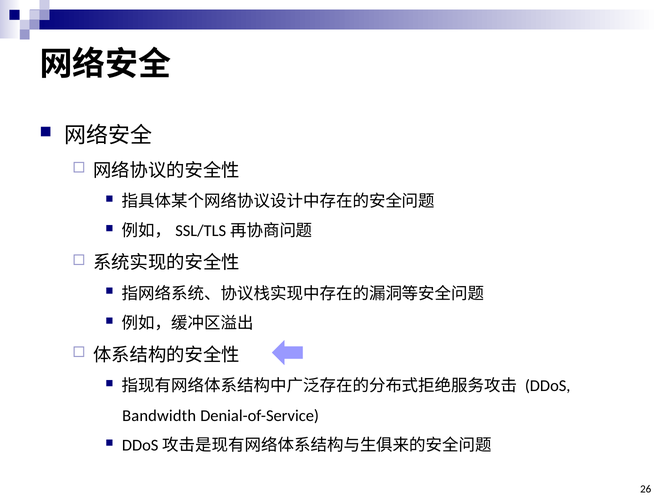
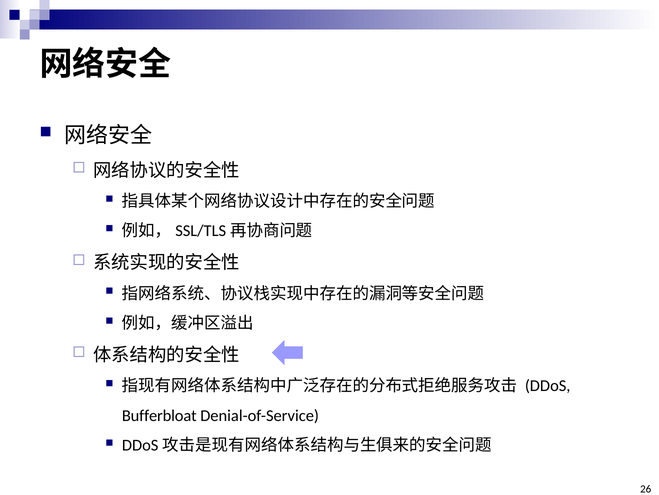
Bandwidth: Bandwidth -> Bufferbloat (159, 415)
